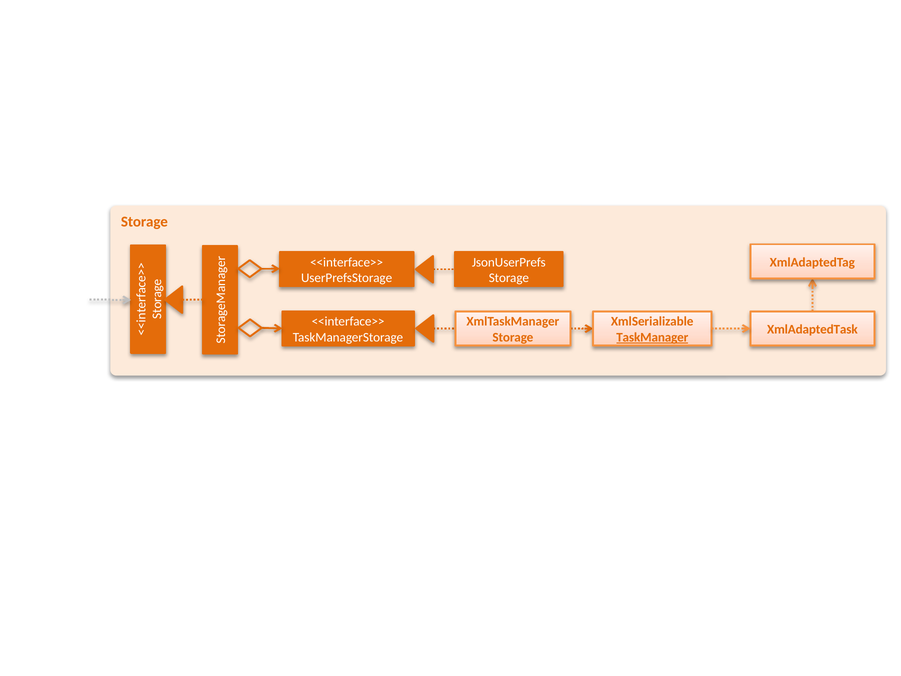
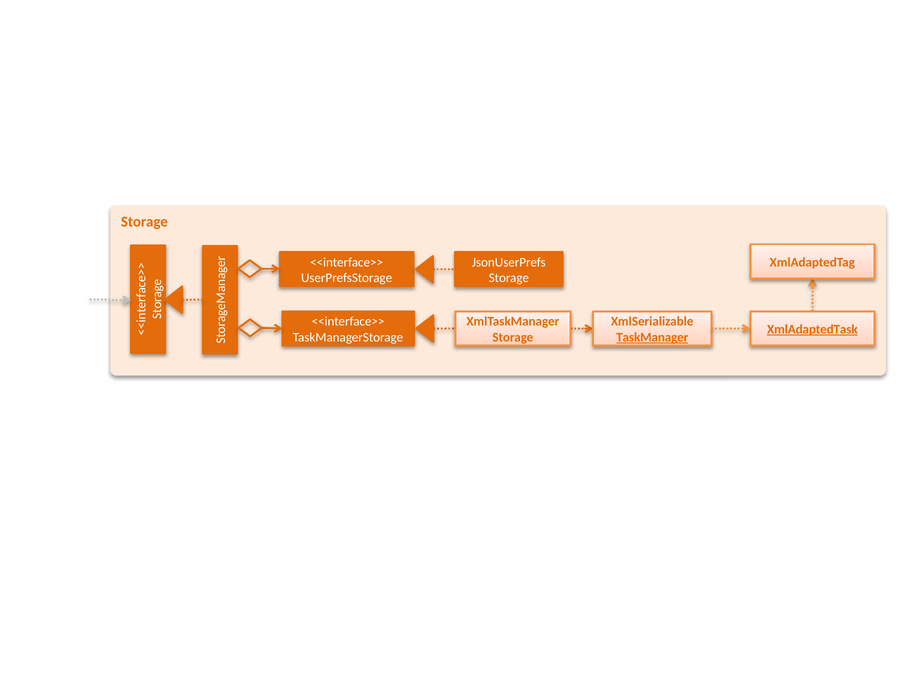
XmlAdaptedTask underline: none -> present (812, 329)
